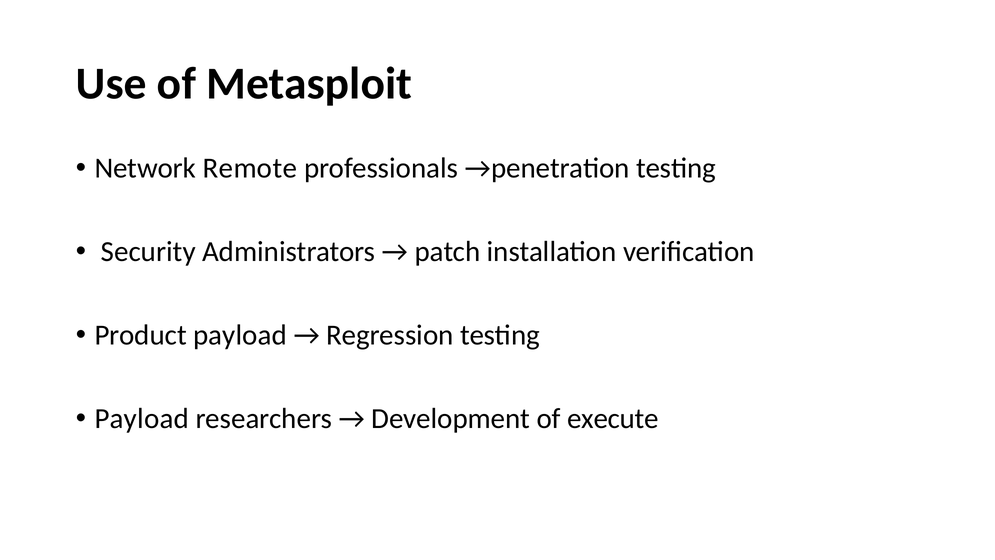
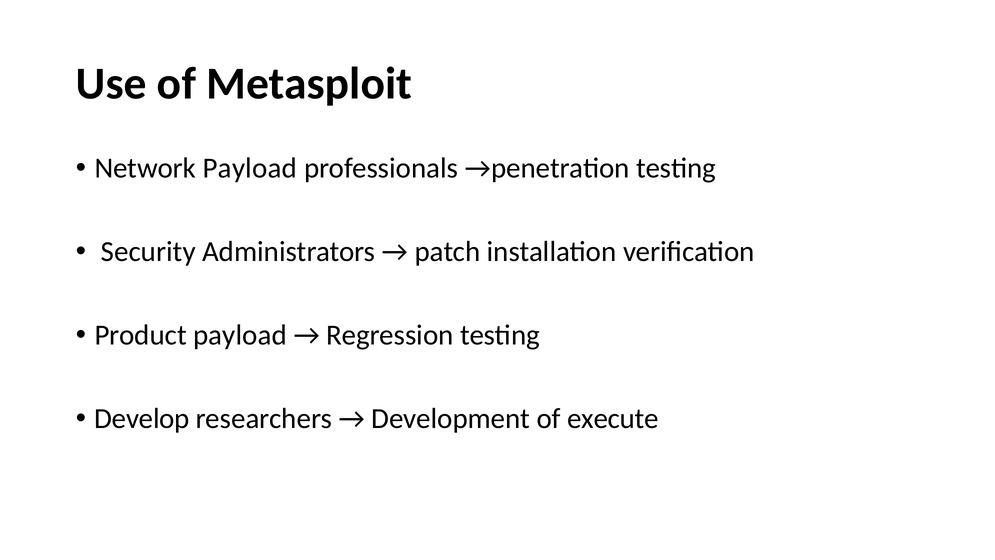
Network Remote: Remote -> Payload (250, 168)
Payload: Payload -> Develop (142, 419)
